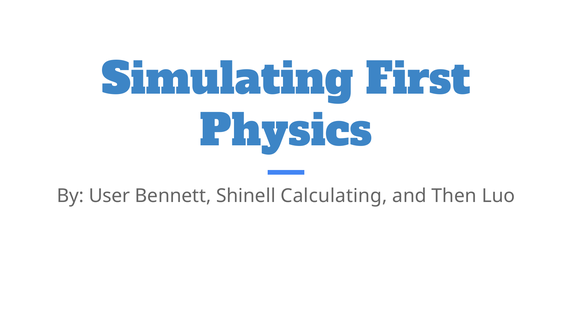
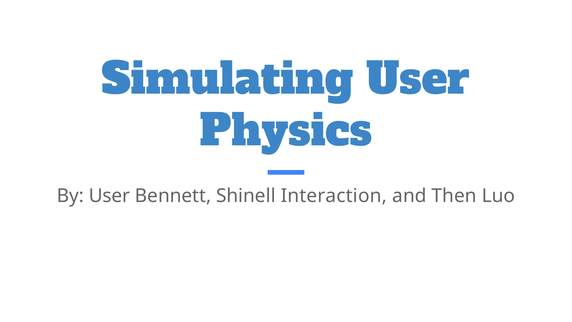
Simulating First: First -> User (418, 80)
Calculating: Calculating -> Interaction (334, 196)
